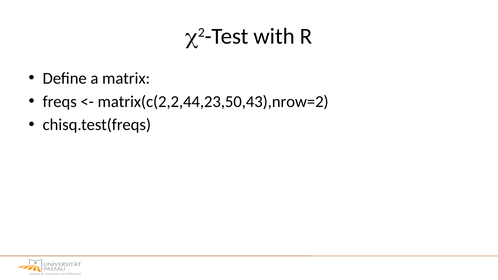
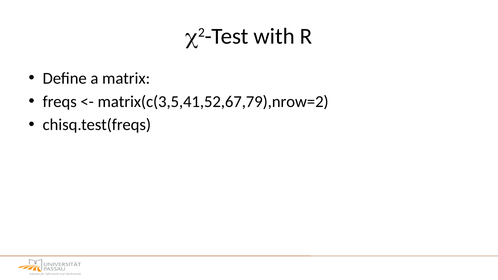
matrix(c(2,2,44,23,50,43),nrow=2: matrix(c(2,2,44,23,50,43),nrow=2 -> matrix(c(3,5,41,52,67,79),nrow=2 (213, 102)
